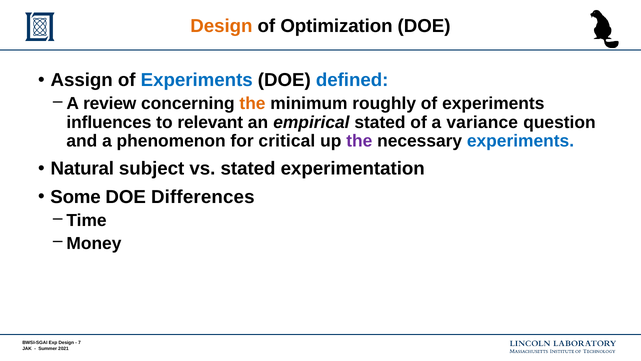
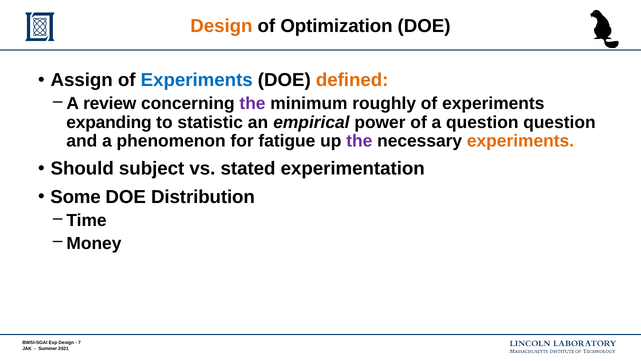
defined colour: blue -> orange (352, 80)
the colour: orange -> purple (252, 104)
influences: influences -> expanding (109, 122)
relevant: relevant -> statistic (210, 122)
empirical stated: stated -> power (380, 122)
a variance: variance -> question (482, 122)
critical: critical -> fatigue (287, 141)
experiments colour: blue -> orange (520, 141)
Natural: Natural -> Should (82, 169)
Differences: Differences -> Distribution (203, 197)
